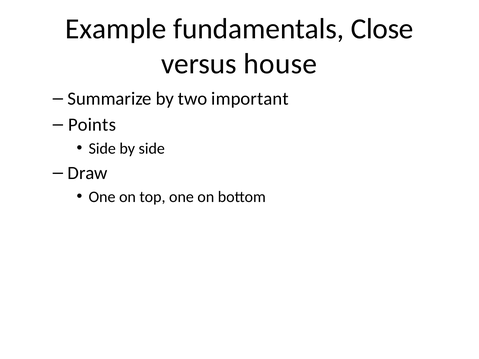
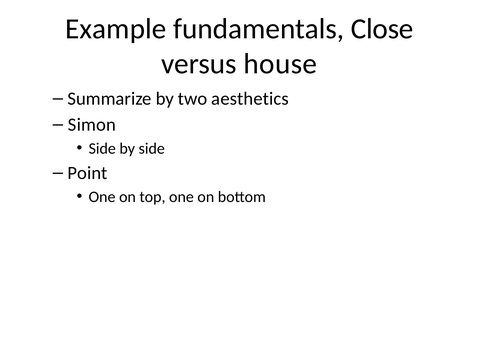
important: important -> aesthetics (250, 99)
Points: Points -> Simon (92, 125)
Draw: Draw -> Point (88, 173)
